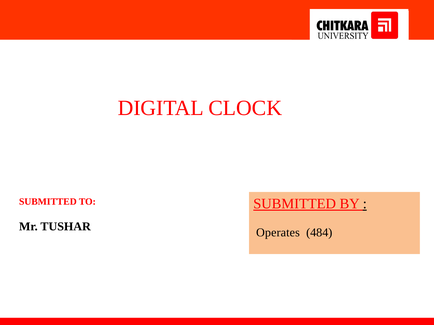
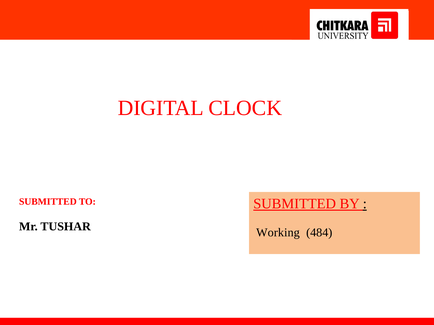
Operates: Operates -> Working (278, 233)
